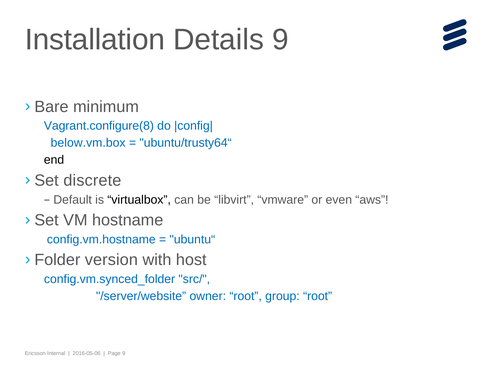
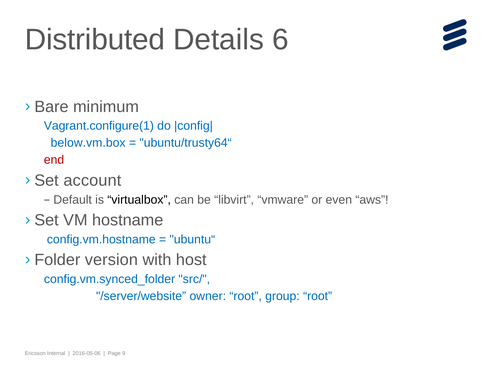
Installation: Installation -> Distributed (95, 40)
Details 9: 9 -> 6 (280, 40)
Vagrant.configure(8: Vagrant.configure(8 -> Vagrant.configure(1 (99, 126)
end colour: black -> red (54, 160)
discrete: discrete -> account (92, 181)
